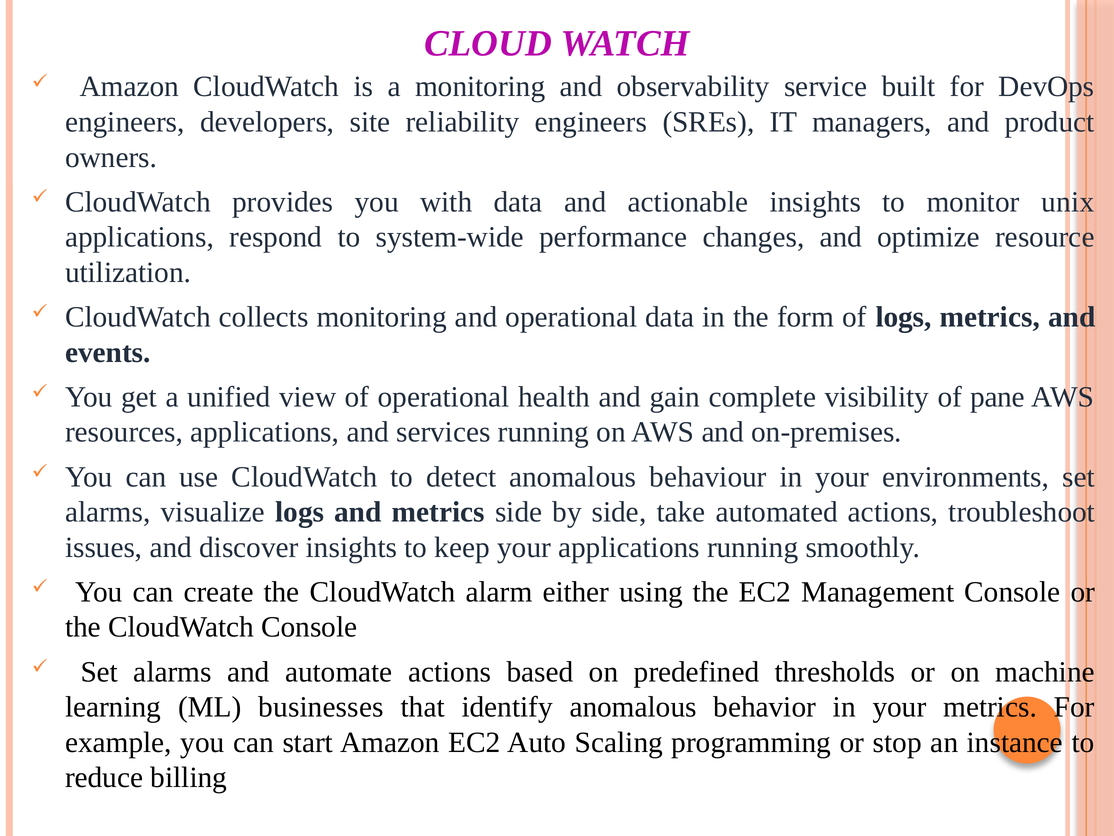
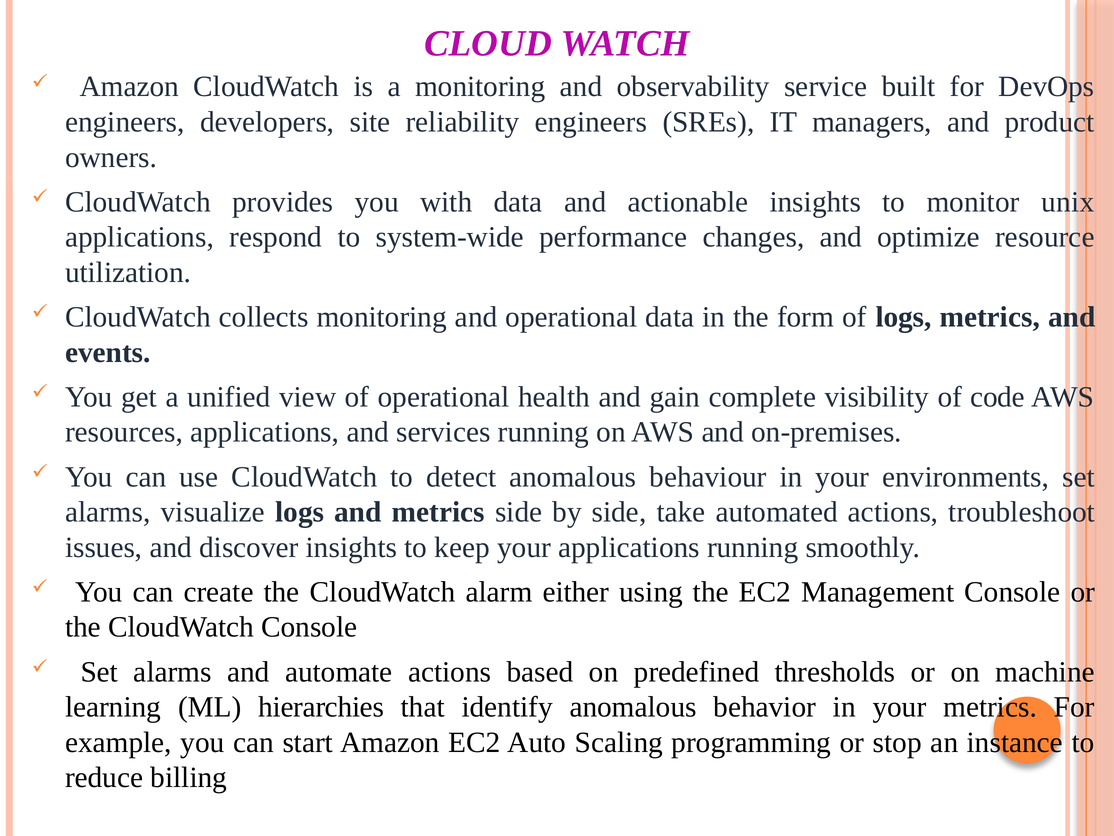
pane: pane -> code (998, 397)
businesses: businesses -> hierarchies (321, 707)
